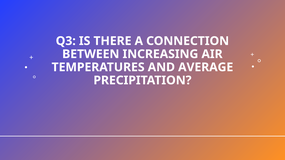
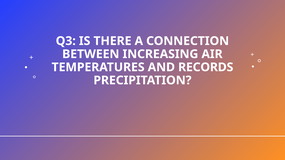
AVERAGE: AVERAGE -> RECORDS (206, 67)
